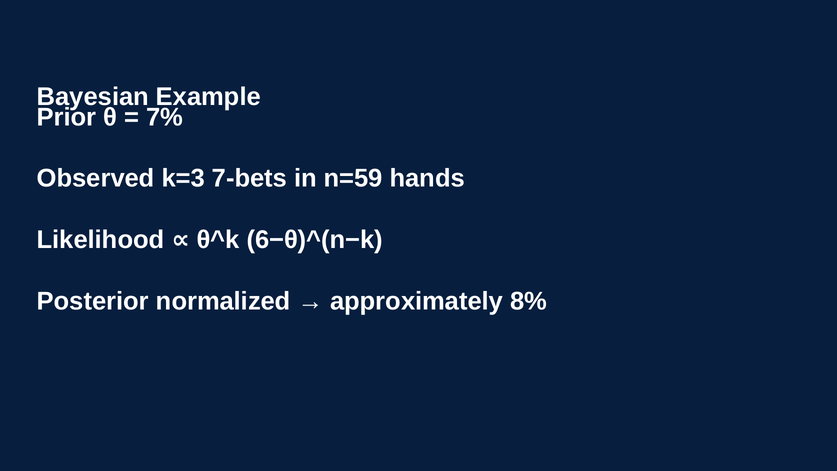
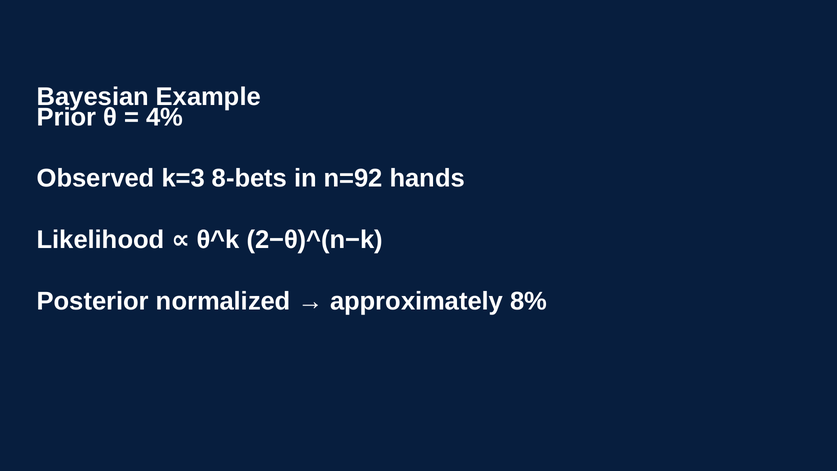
7%: 7% -> 4% (165, 117)
7-bets: 7-bets -> 8-bets (249, 178)
n=59: n=59 -> n=92 (353, 178)
6−θ)^(n−k: 6−θ)^(n−k -> 2−θ)^(n−k (315, 240)
